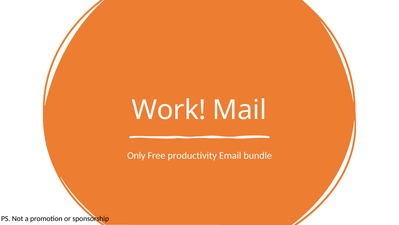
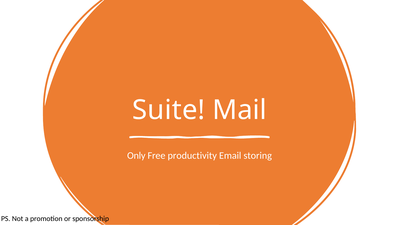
Work: Work -> Suite (169, 110)
bundle: bundle -> storing (258, 155)
